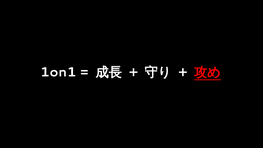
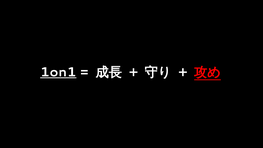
1on1 underline: none -> present (58, 72)
